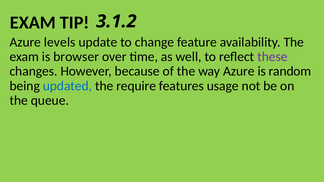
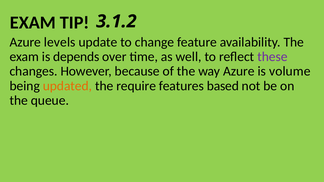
browser: browser -> depends (76, 57)
random: random -> volume (290, 71)
updated colour: blue -> orange (67, 86)
usage: usage -> based (223, 86)
